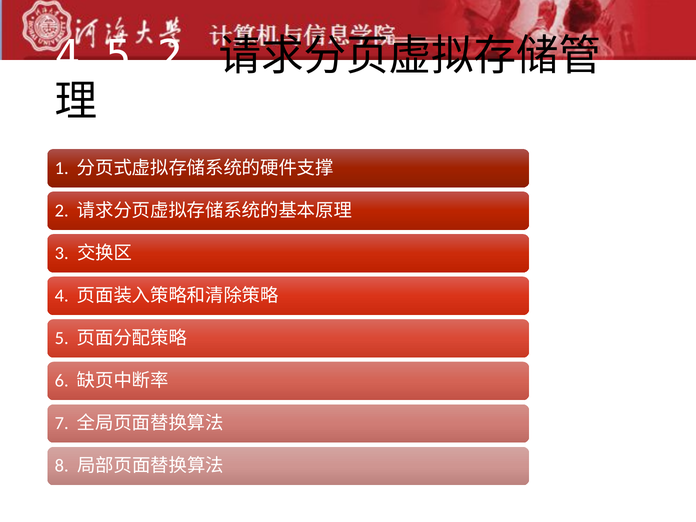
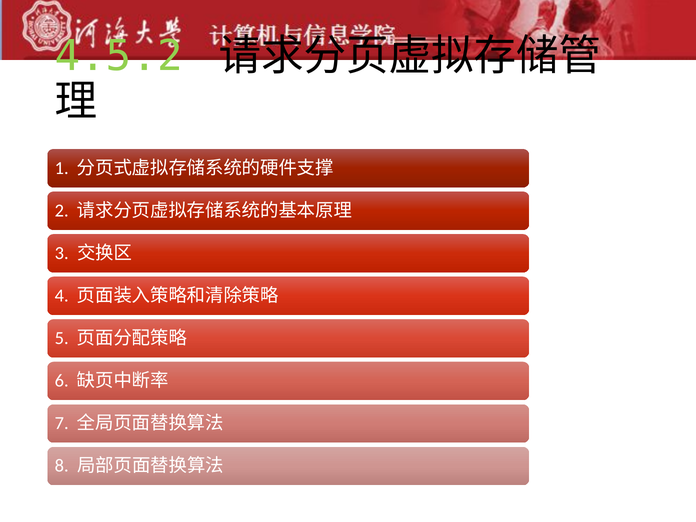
4.5.2 colour: white -> light green (119, 56)
